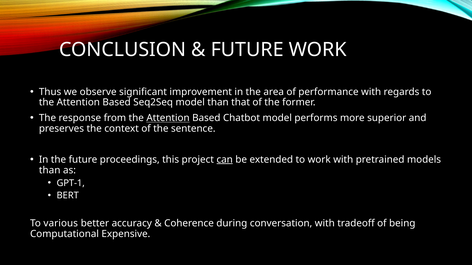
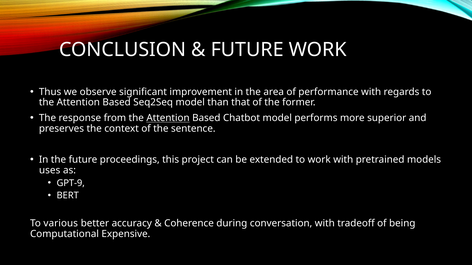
can underline: present -> none (225, 160)
than: than -> uses (50, 170)
GPT-1: GPT-1 -> GPT-9 (71, 183)
